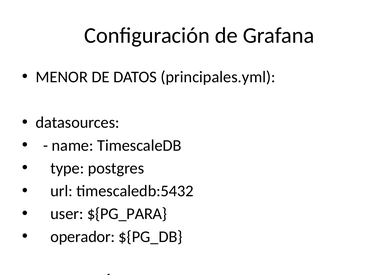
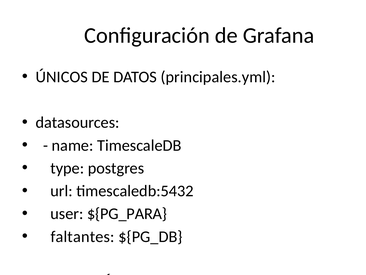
MENOR: MENOR -> ÚNICOS (62, 77)
operador: operador -> faltantes (82, 236)
